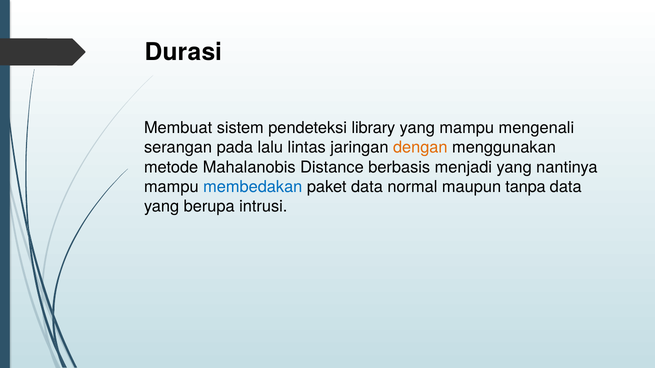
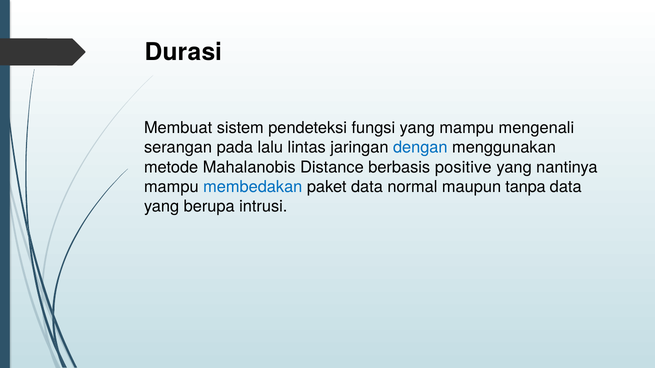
library: library -> fungsi (373, 128)
dengan colour: orange -> blue (420, 148)
menjadi: menjadi -> positive (463, 167)
